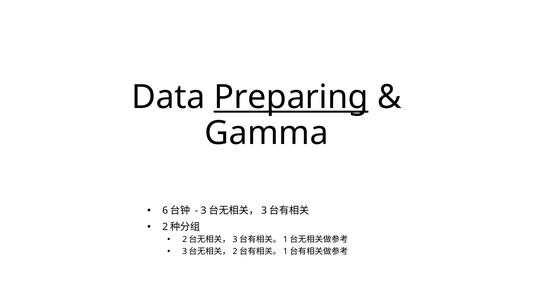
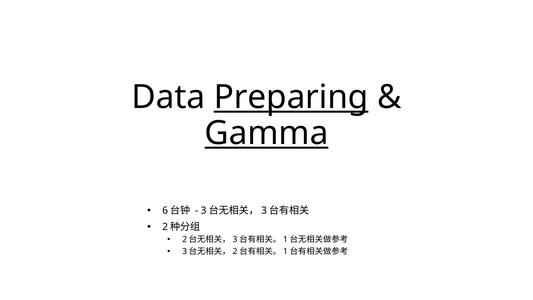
Gamma underline: none -> present (266, 133)
